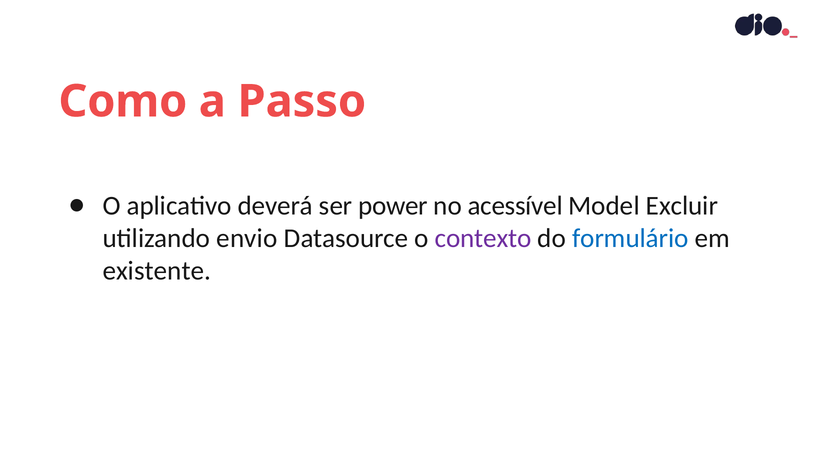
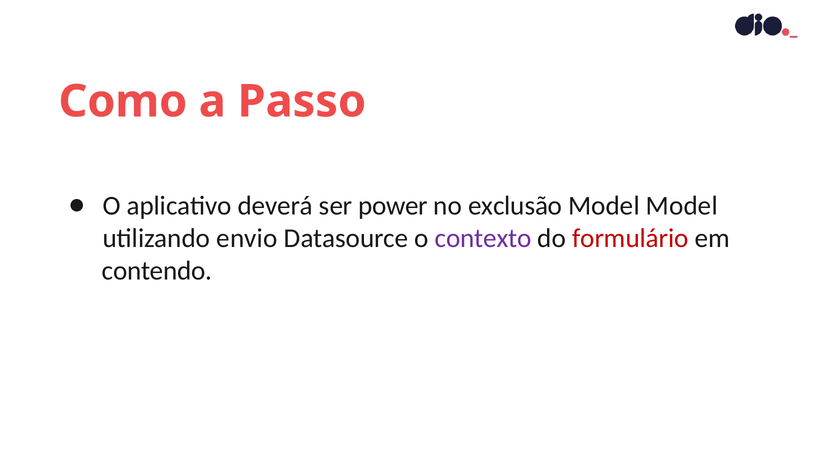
acessível: acessível -> exclusão (515, 206)
Model Excluir: Excluir -> Model (682, 206)
formulário colour: blue -> red (630, 238)
existente: existente -> contendo (157, 271)
